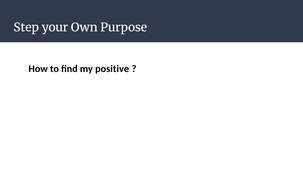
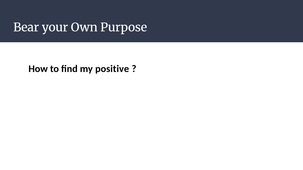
Step: Step -> Bear (26, 28)
